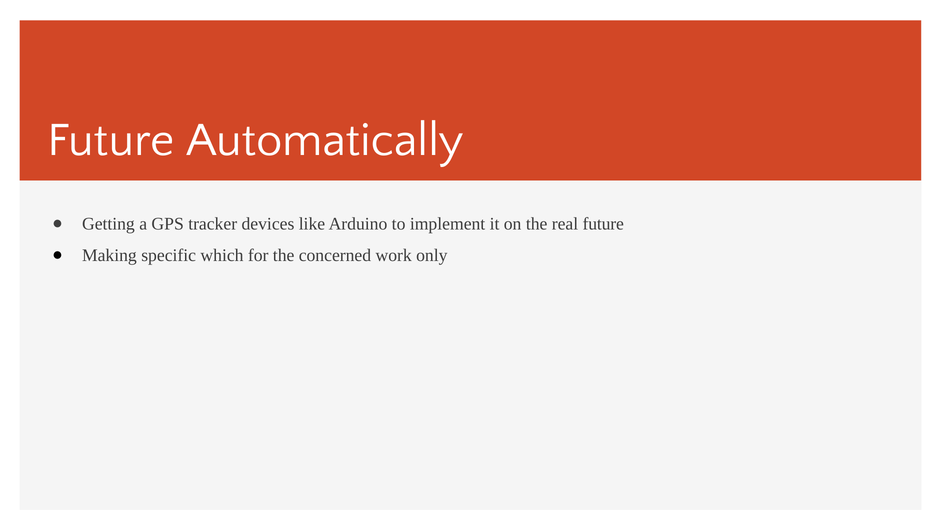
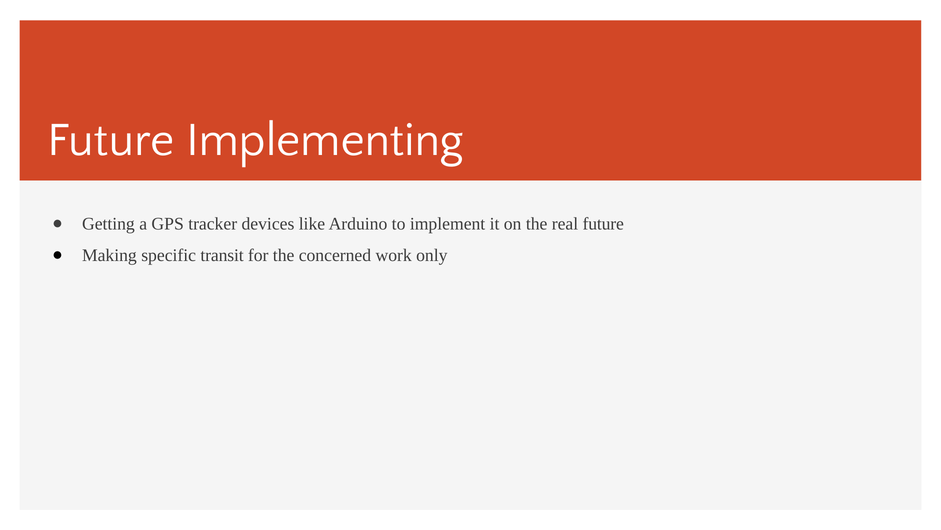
Automatically: Automatically -> Implementing (325, 139)
which: which -> transit (222, 255)
